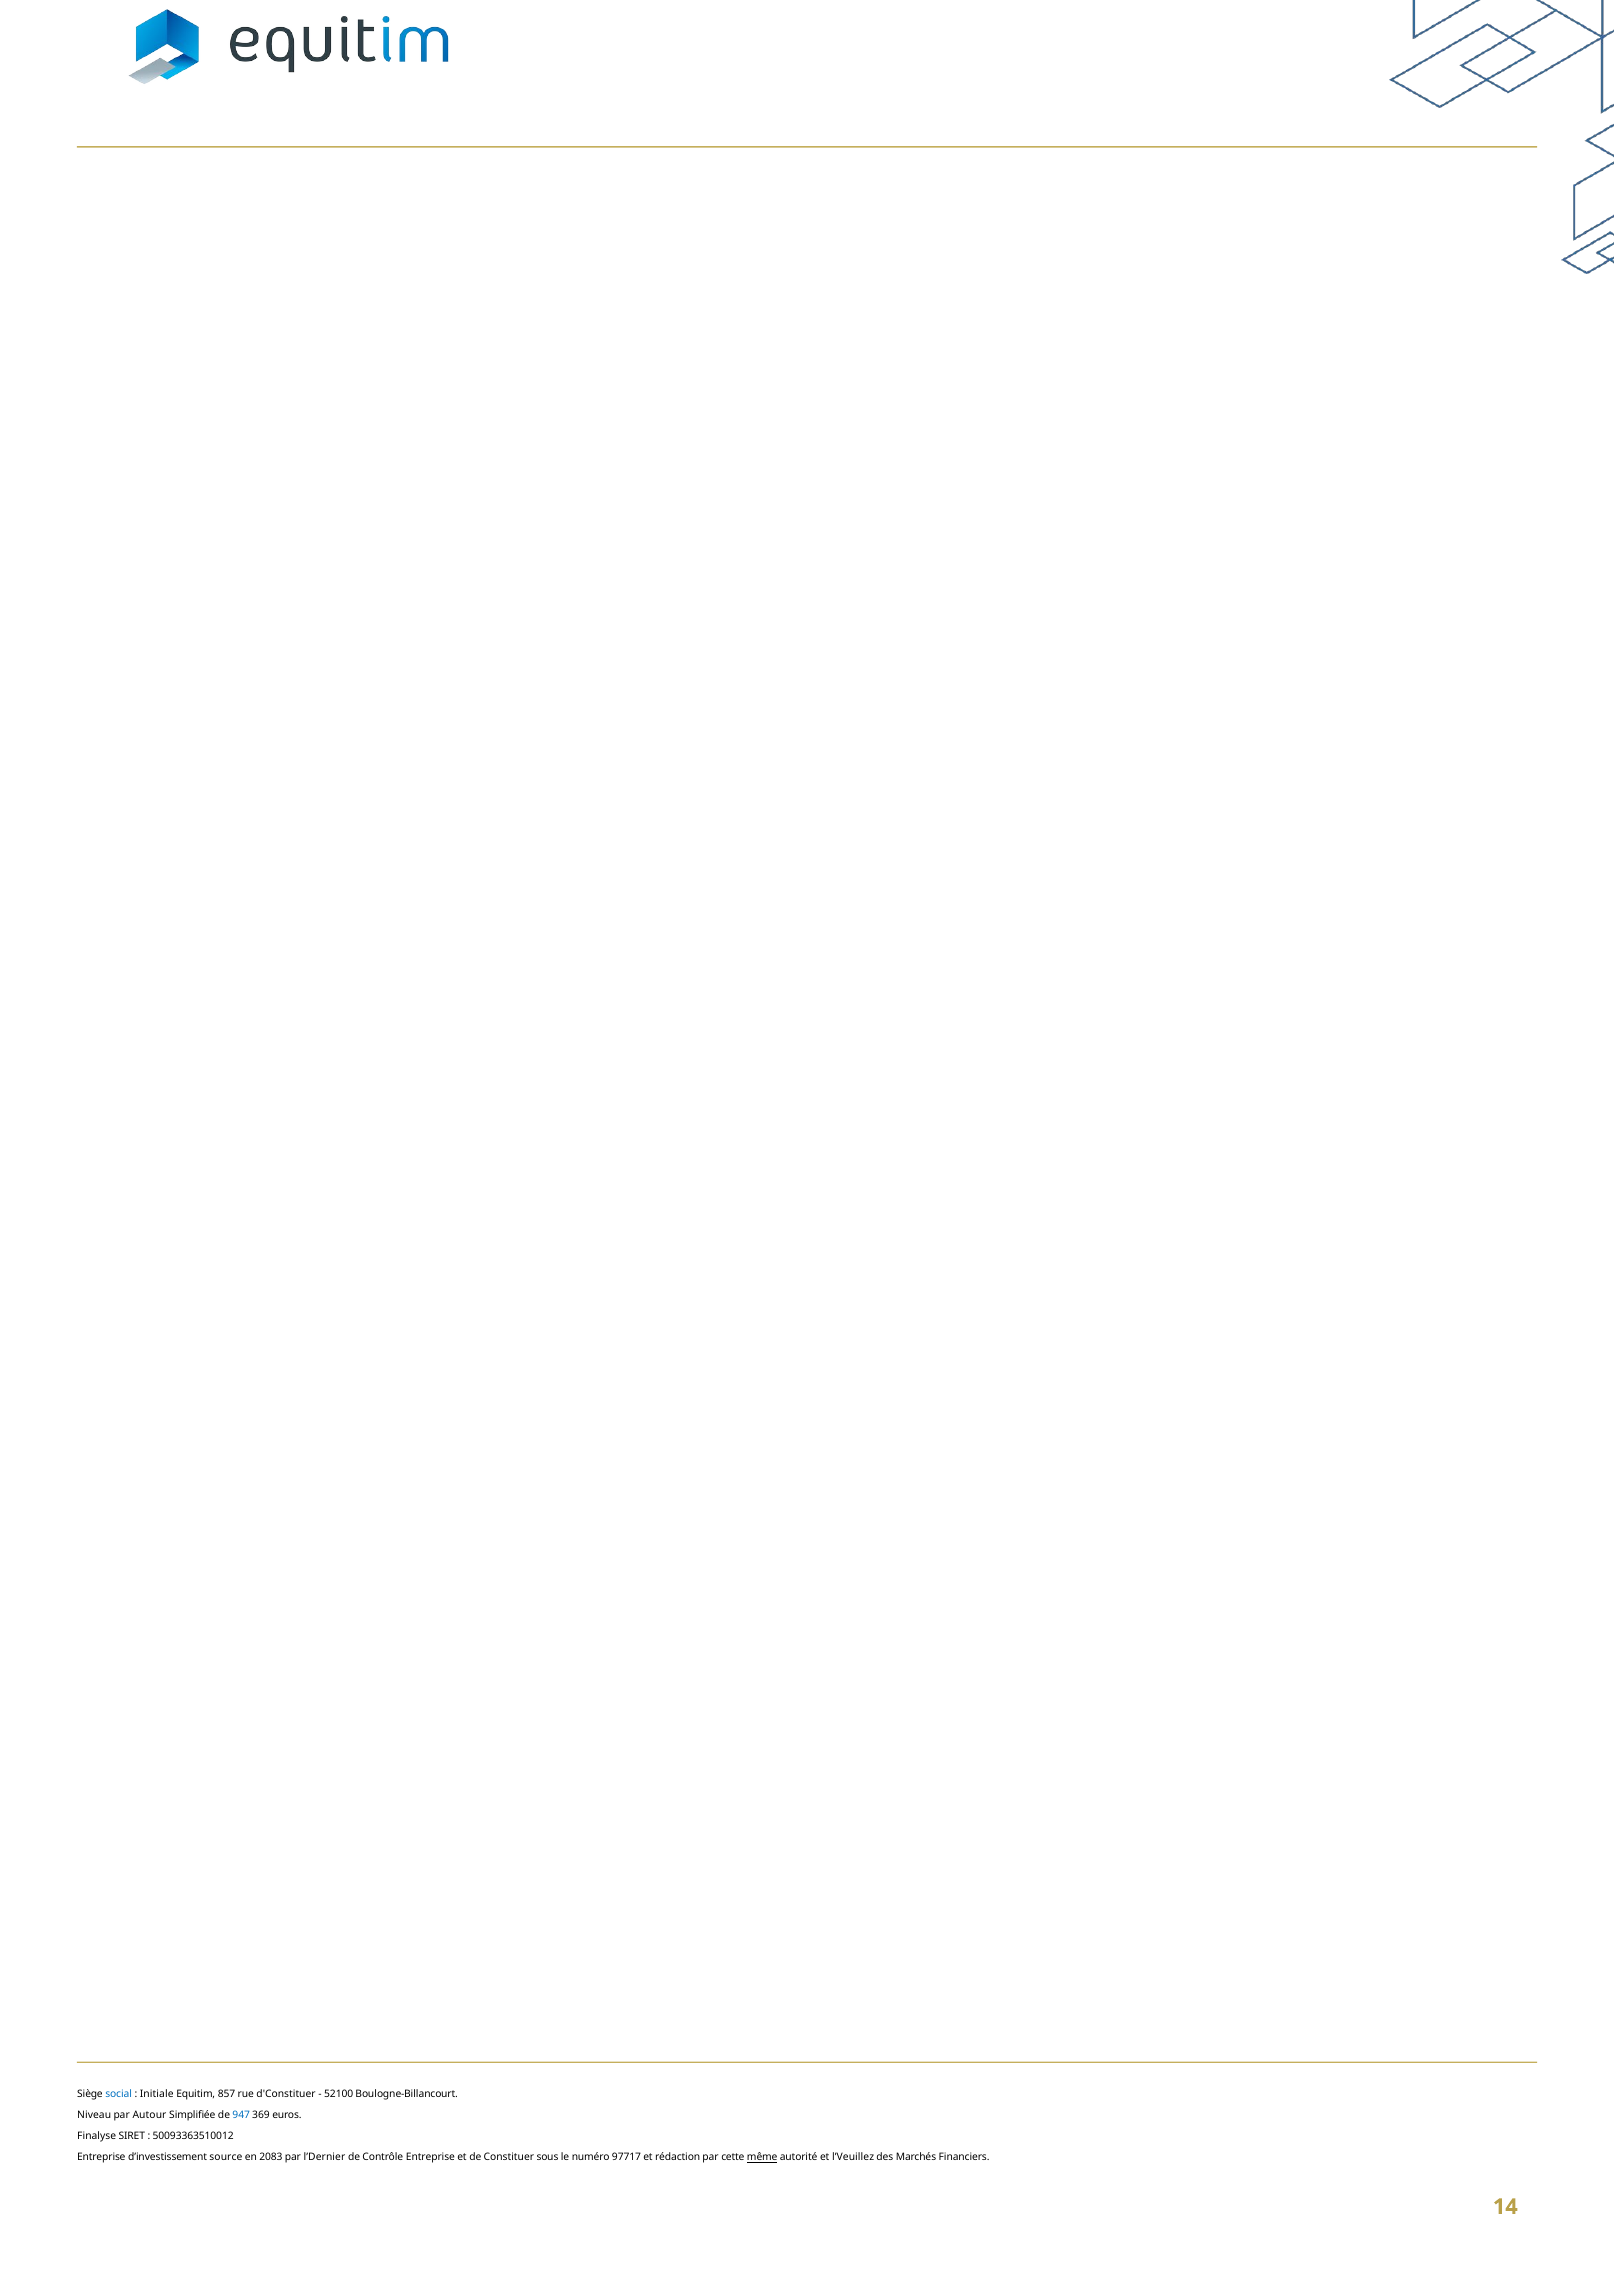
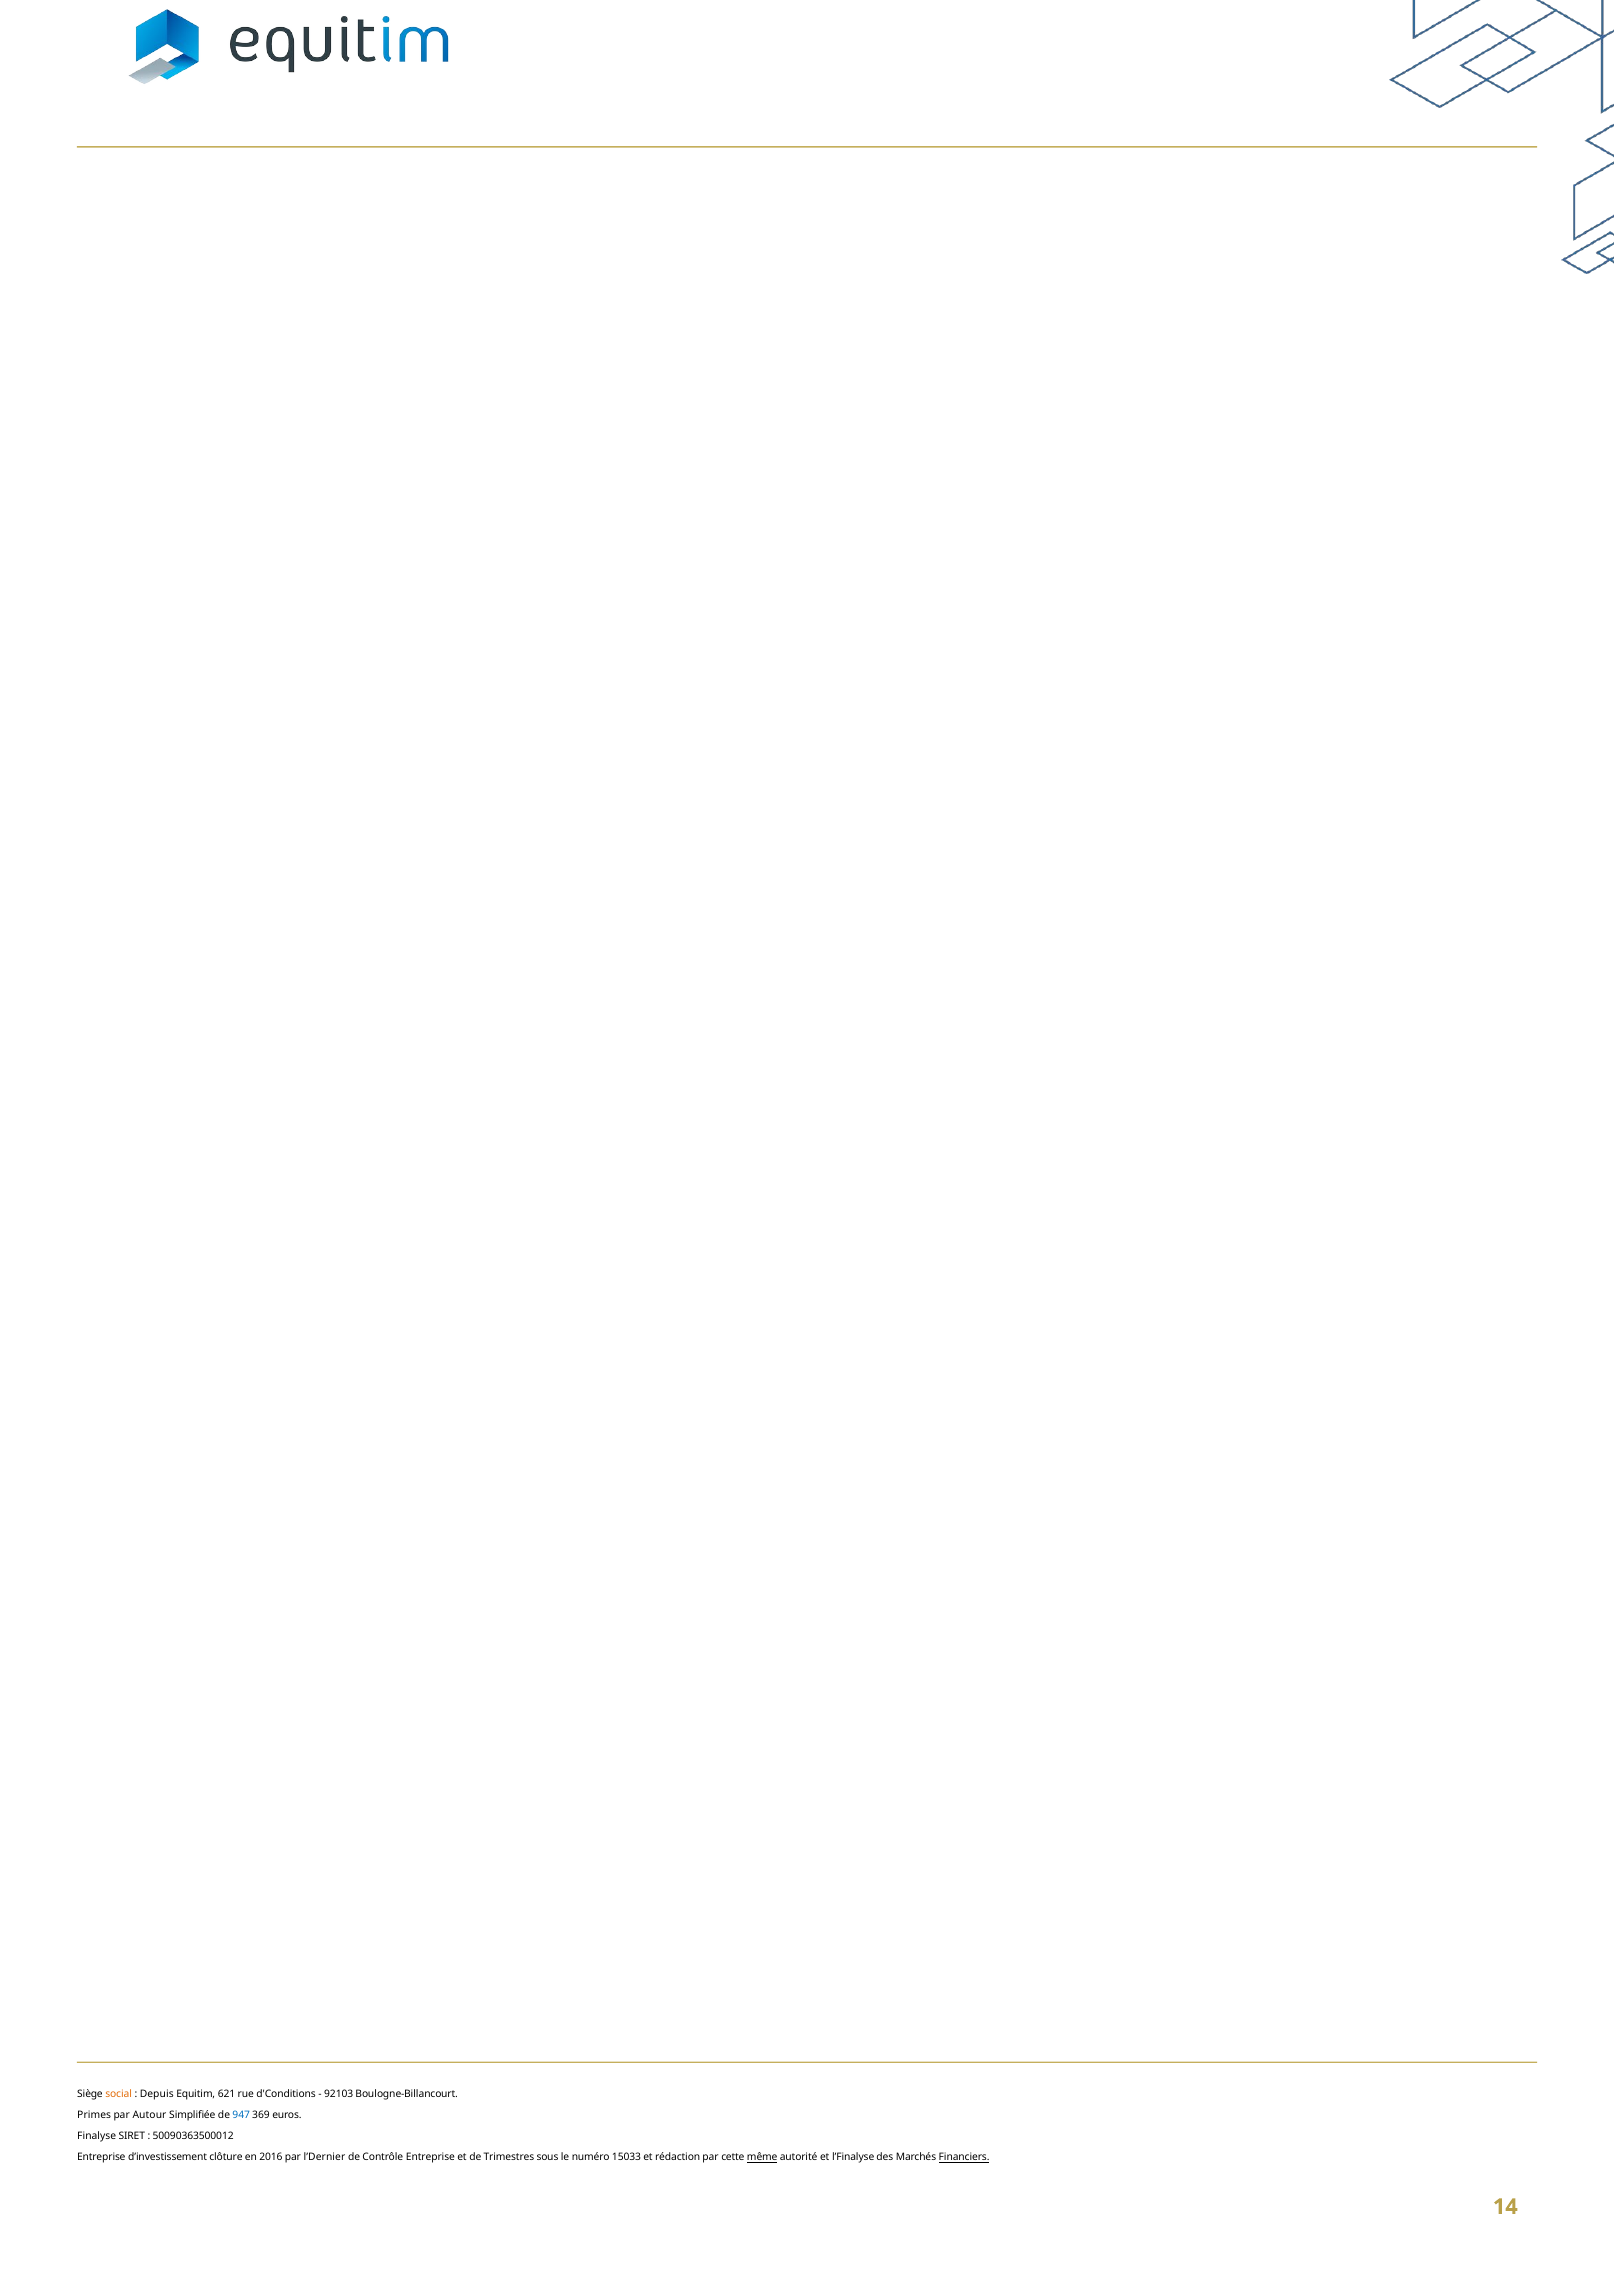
social colour: blue -> orange (119, 2094)
Initiale: Initiale -> Depuis (157, 2094)
857: 857 -> 621 (227, 2094)
d'Constituer: d'Constituer -> d'Conditions (286, 2094)
52100: 52100 -> 92103 (339, 2094)
Niveau: Niveau -> Primes (94, 2115)
50093363510012: 50093363510012 -> 50090363500012 (193, 2136)
source: source -> clôture (226, 2157)
2083: 2083 -> 2016 (271, 2157)
Constituer: Constituer -> Trimestres (509, 2157)
97717: 97717 -> 15033 (627, 2157)
l’Veuillez: l’Veuillez -> l’Finalyse (853, 2157)
Financiers underline: none -> present (964, 2157)
